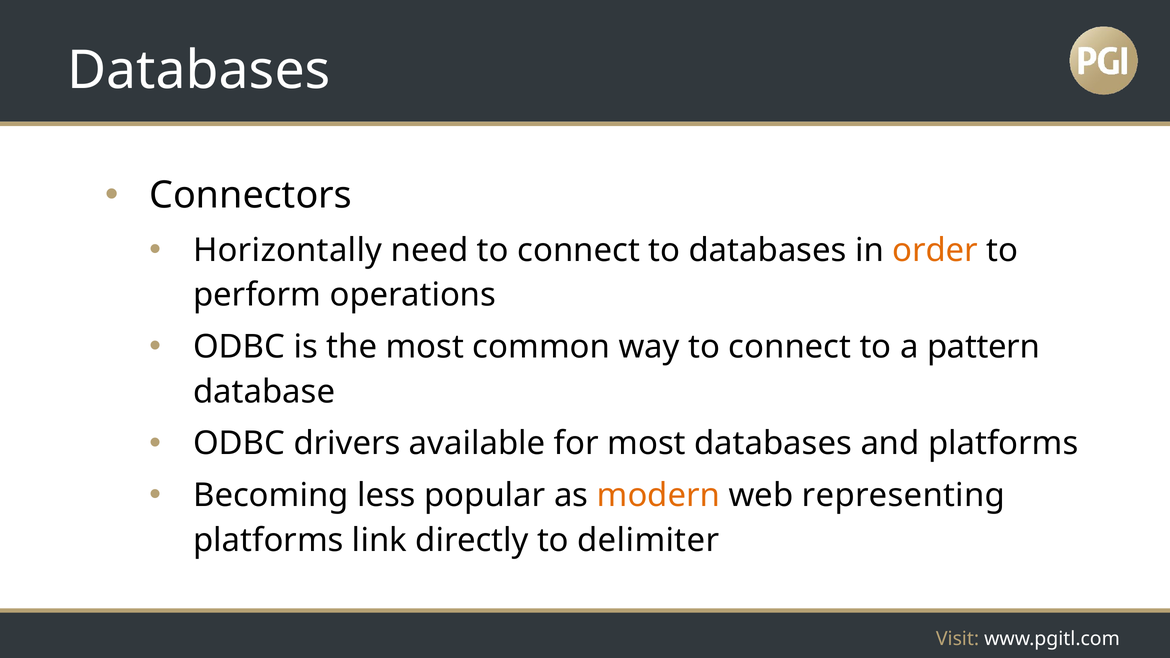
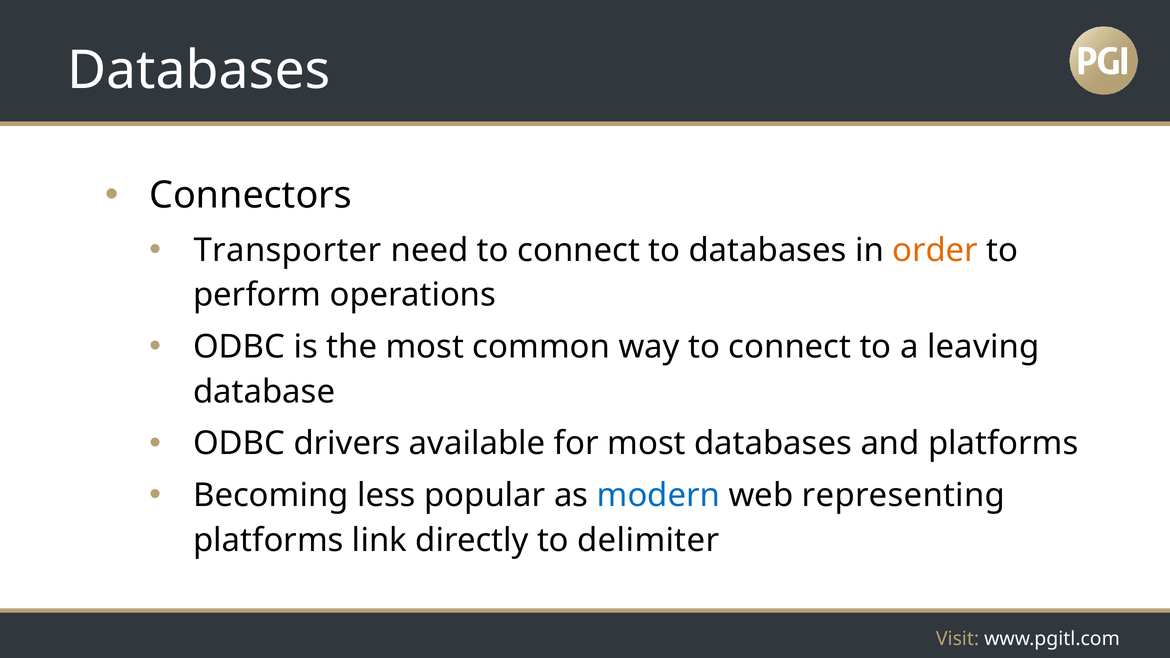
Horizontally: Horizontally -> Transporter (288, 250)
pattern: pattern -> leaving (983, 347)
modern colour: orange -> blue (658, 495)
